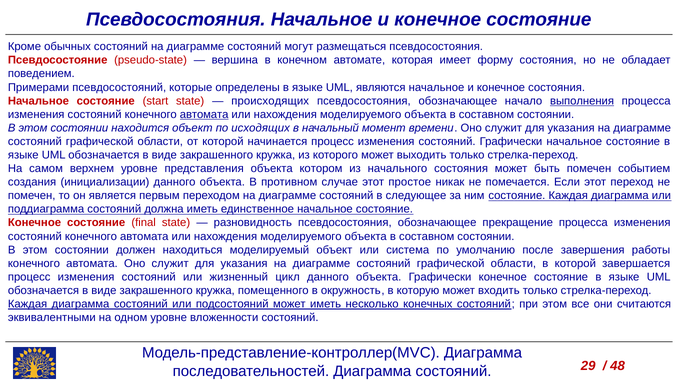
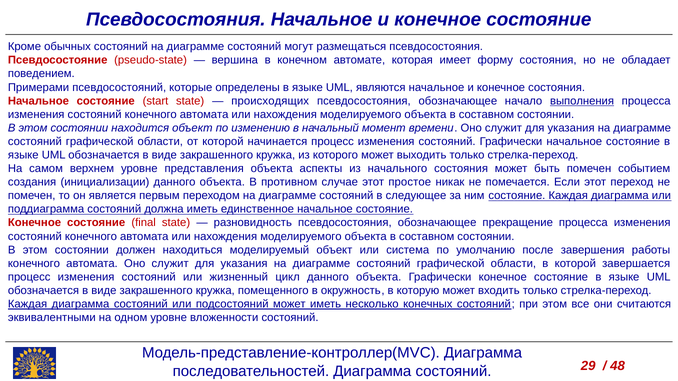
автомата underline: present -> none (204, 115)
исходящих: исходящих -> изменению (261, 128)
котором: котором -> аспекты (321, 169)
